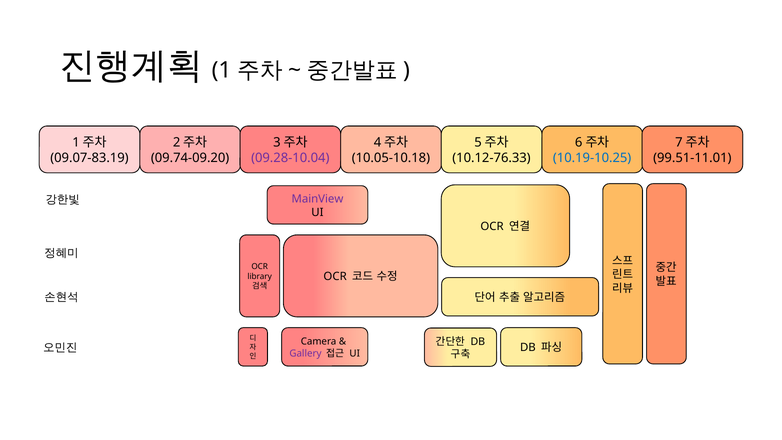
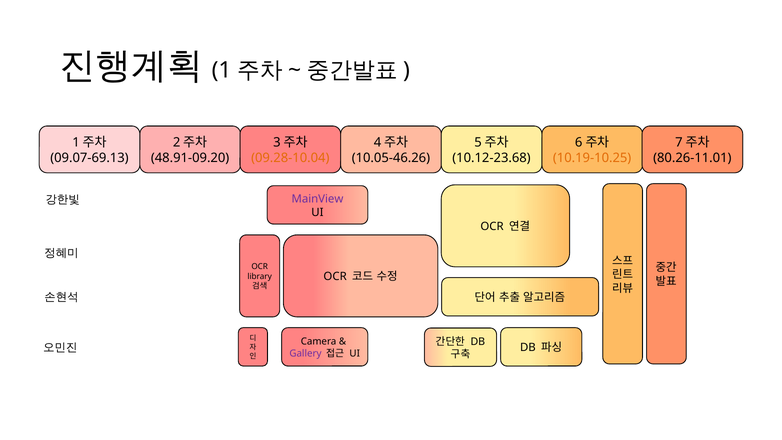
09.07-83.19: 09.07-83.19 -> 09.07-69.13 (89, 158)
09.74-09.20: 09.74-09.20 -> 48.91-09.20 (190, 158)
09.28-10.04 colour: purple -> orange (290, 158)
10.05-10.18: 10.05-10.18 -> 10.05-46.26 (391, 158)
10.12-76.33: 10.12-76.33 -> 10.12-23.68 (492, 158)
10.19-10.25 colour: blue -> orange (592, 158)
99.51-11.01: 99.51-11.01 -> 80.26-11.01 (692, 158)
